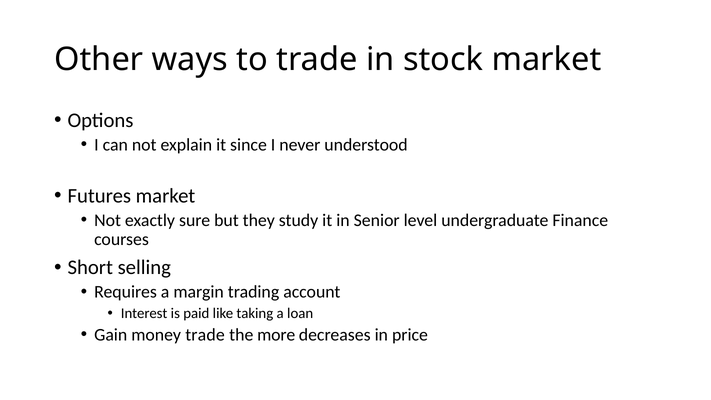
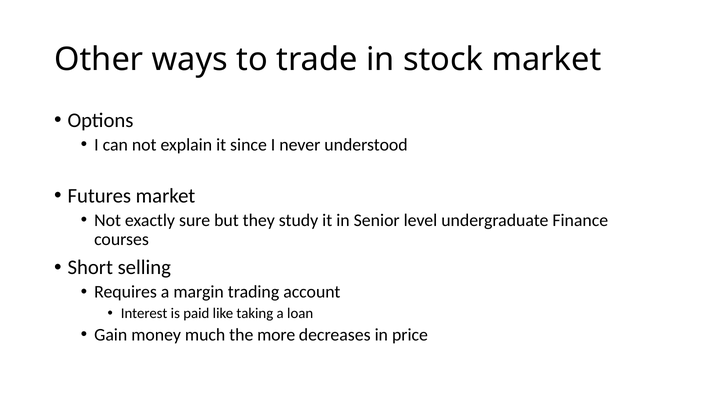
money trade: trade -> much (205, 335)
